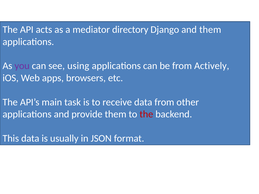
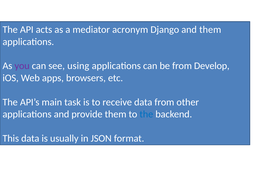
directory: directory -> acronym (130, 30)
Actively: Actively -> Develop (212, 66)
the colour: red -> blue (146, 114)
